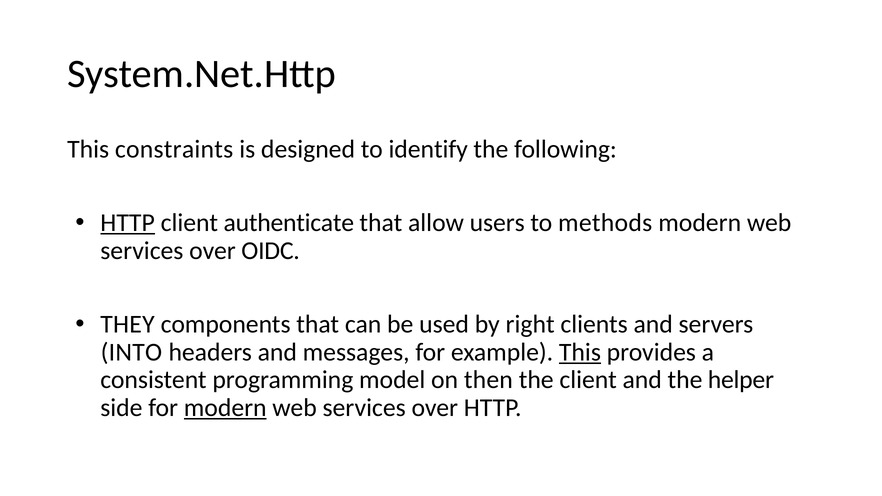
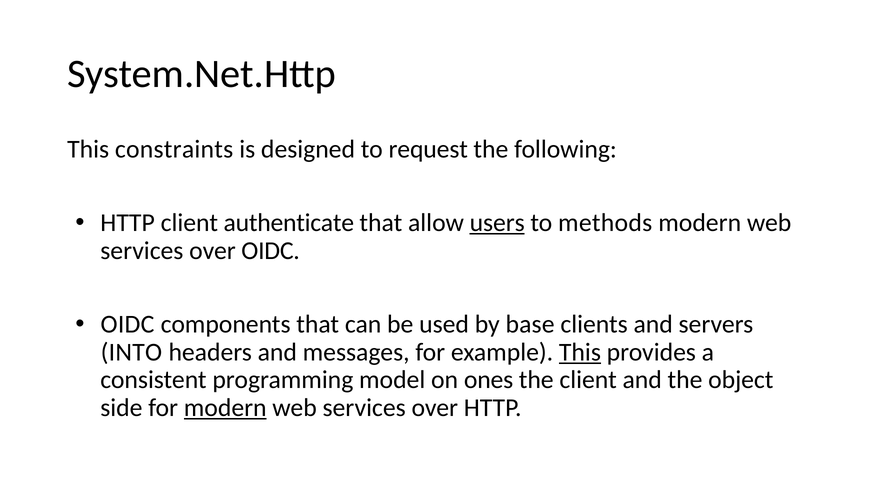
identify: identify -> request (428, 149)
HTTP underline: present -> none (128, 223)
users underline: none -> present (497, 223)
THEY: THEY -> OIDC (127, 324)
right: right -> base (530, 324)
then: then -> ones (489, 380)
helper: helper -> object (741, 380)
